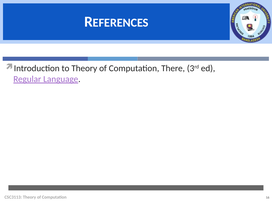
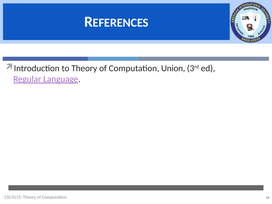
There: There -> Union (173, 68)
